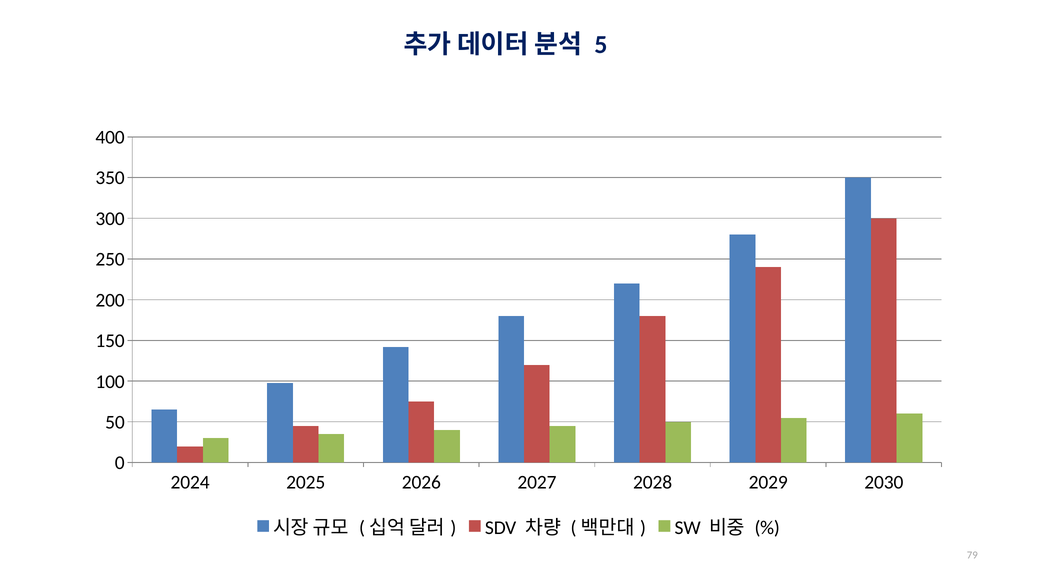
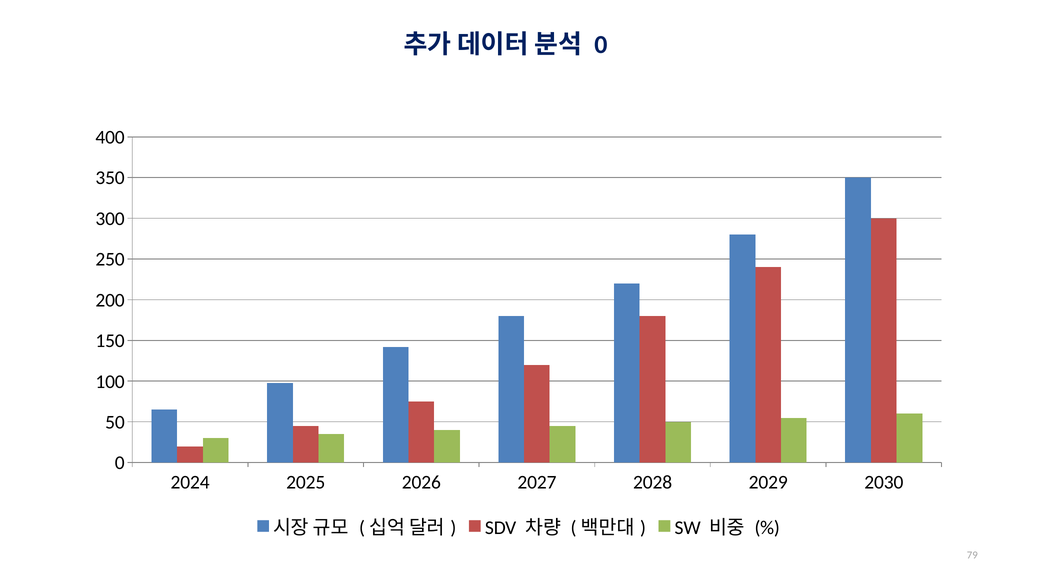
5: 5 -> 0 (601, 45)
